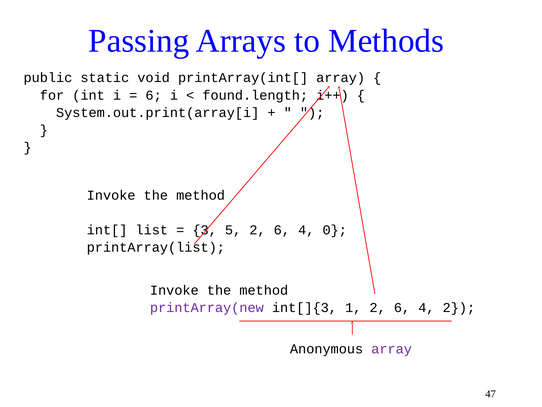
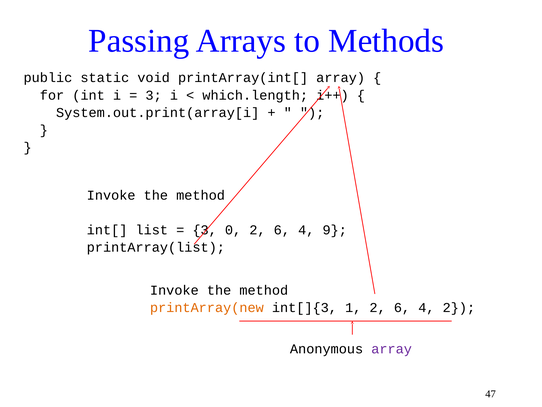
6: 6 -> 3 (154, 95)
found.length: found.length -> which.length (255, 95)
5: 5 -> 0 (233, 230)
0: 0 -> 9 (335, 230)
printArray(new colour: purple -> orange (207, 307)
